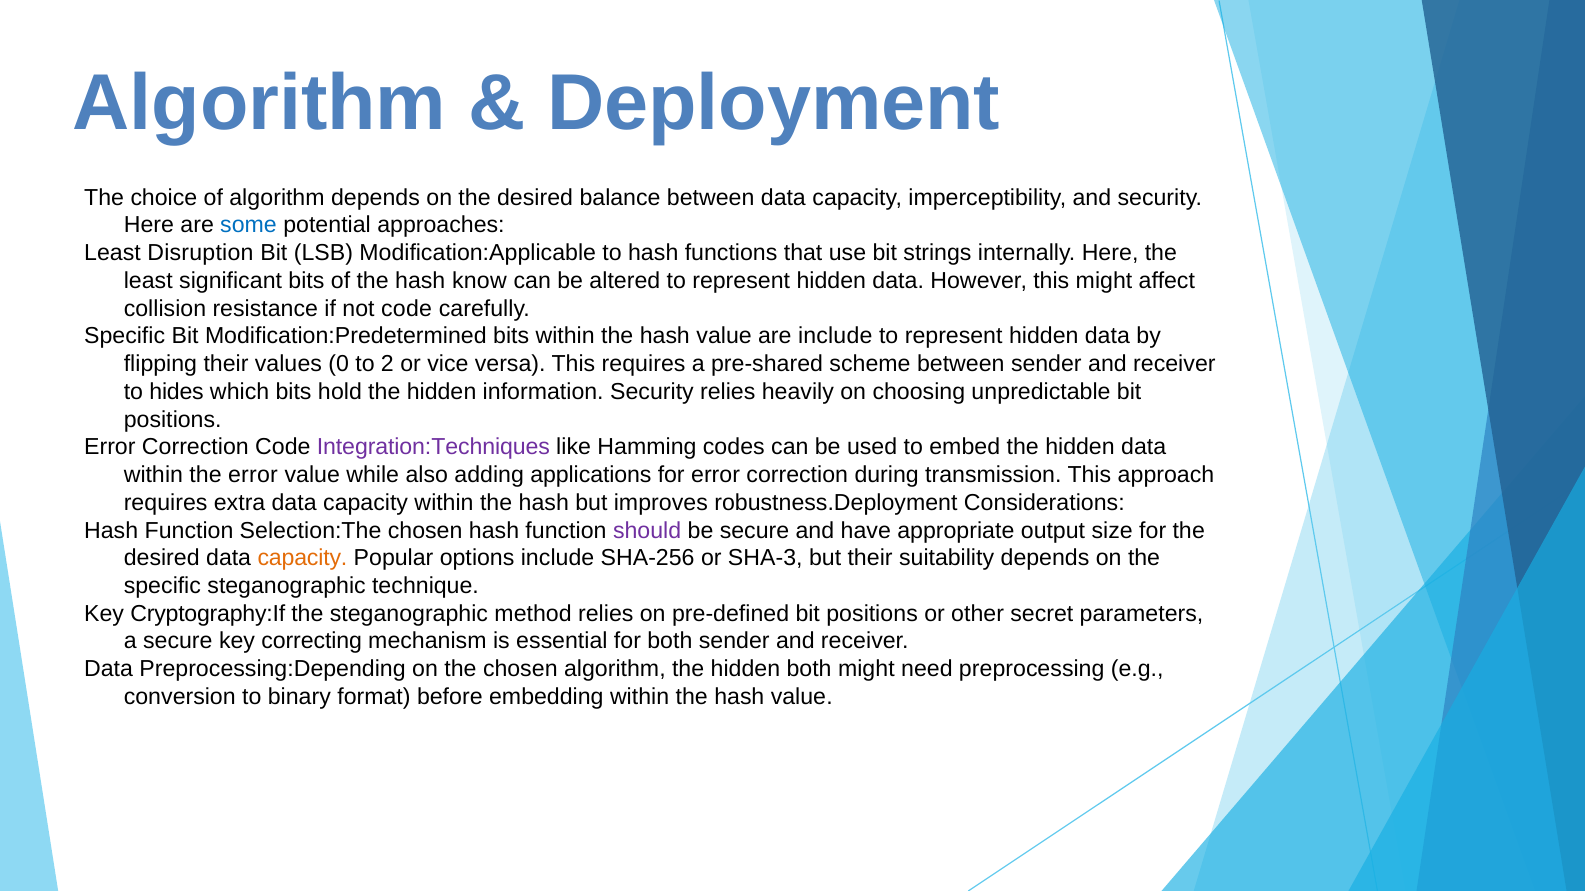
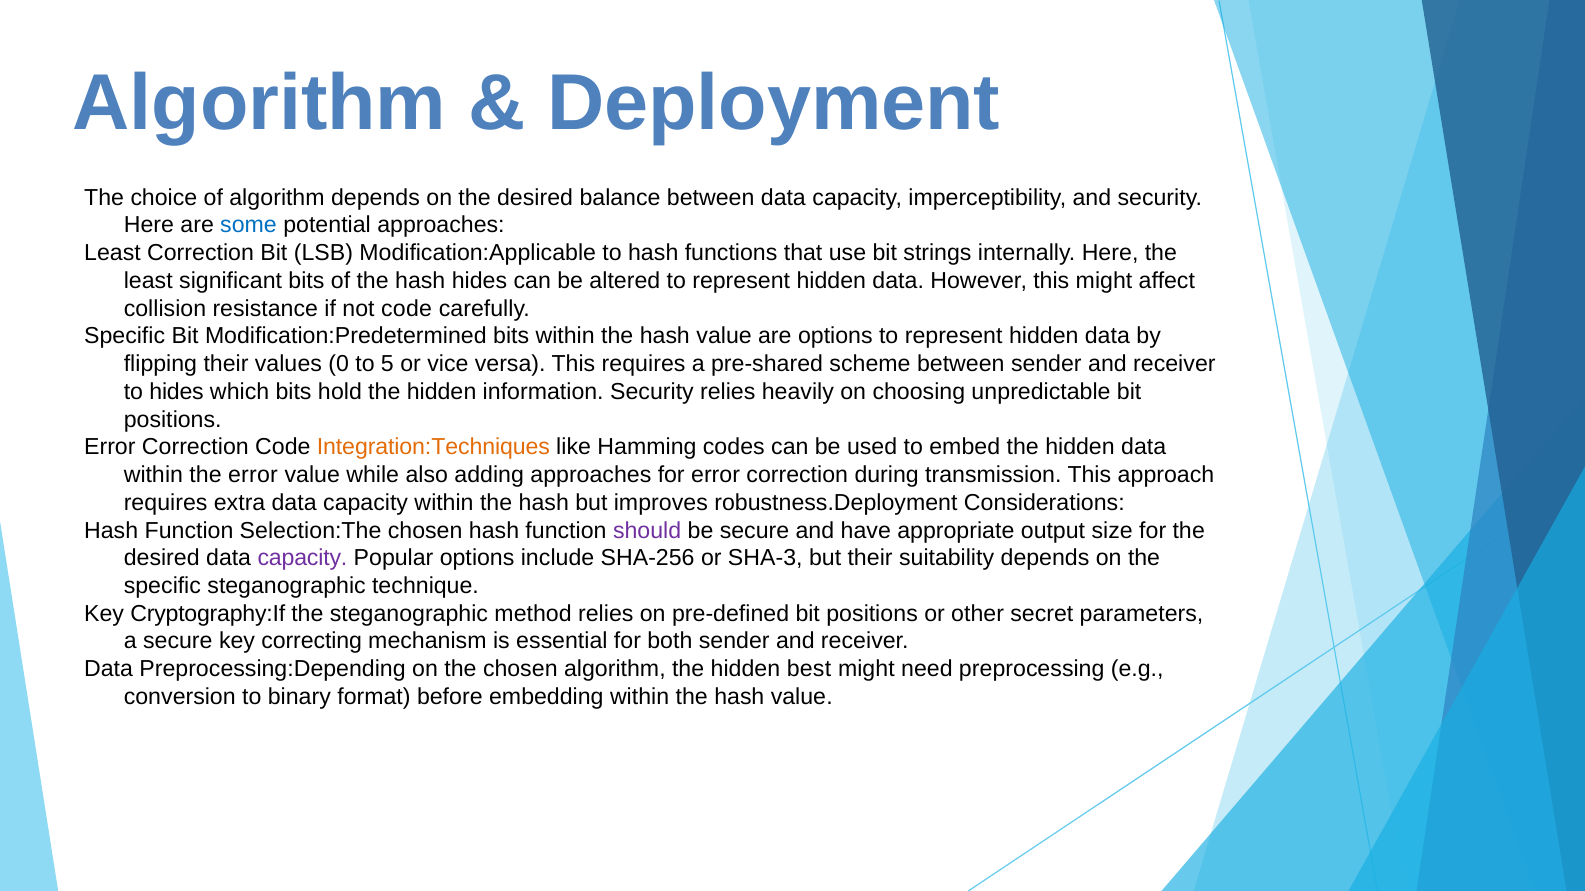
Least Disruption: Disruption -> Correction (201, 253)
hash know: know -> hides (479, 281)
are include: include -> options (835, 336)
2: 2 -> 5 (387, 364)
Integration:Techniques colour: purple -> orange (433, 447)
adding applications: applications -> approaches (591, 475)
capacity colour: orange -> purple (302, 558)
hidden both: both -> best (809, 669)
